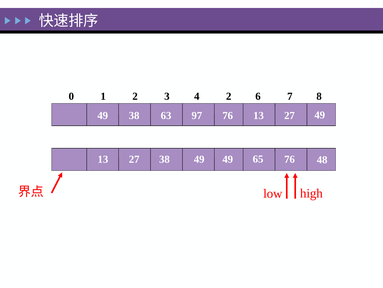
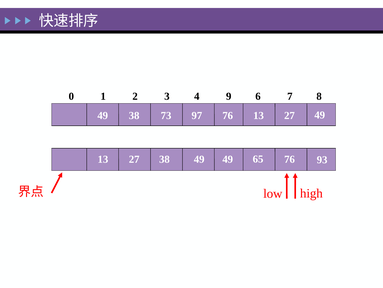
4 2: 2 -> 9 (229, 96)
63: 63 -> 73 (166, 115)
48: 48 -> 93 (322, 159)
